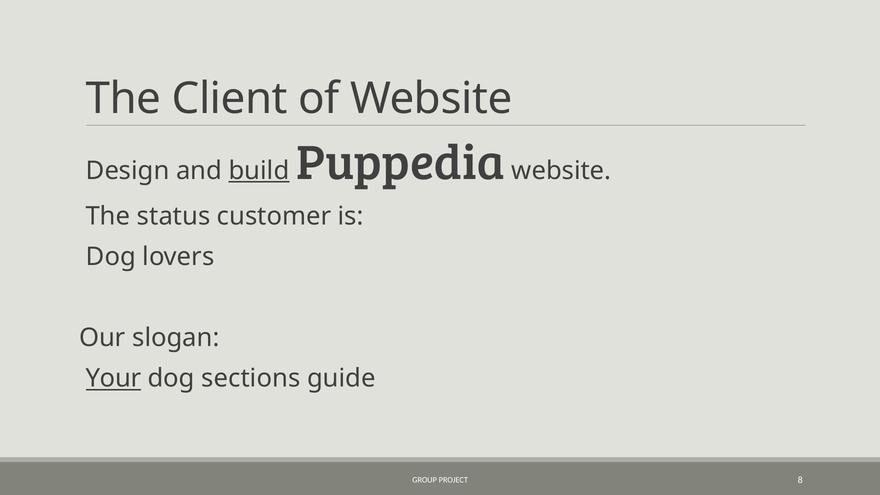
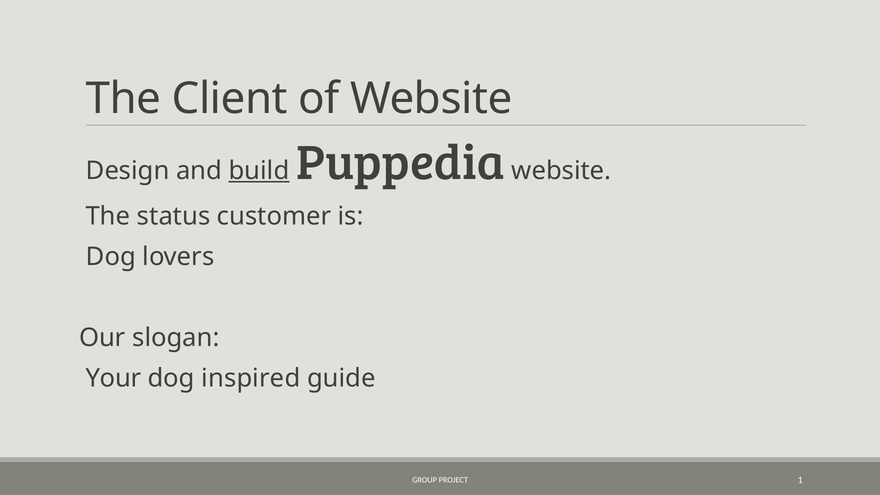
Your underline: present -> none (114, 378)
sections: sections -> inspired (251, 378)
8: 8 -> 1 (800, 480)
